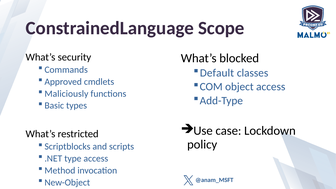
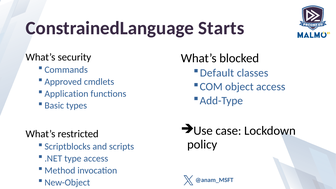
Scope: Scope -> Starts (221, 28)
Maliciously: Maliciously -> Application (66, 94)
